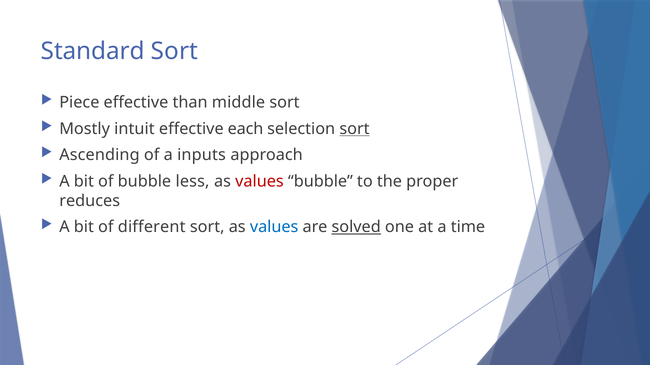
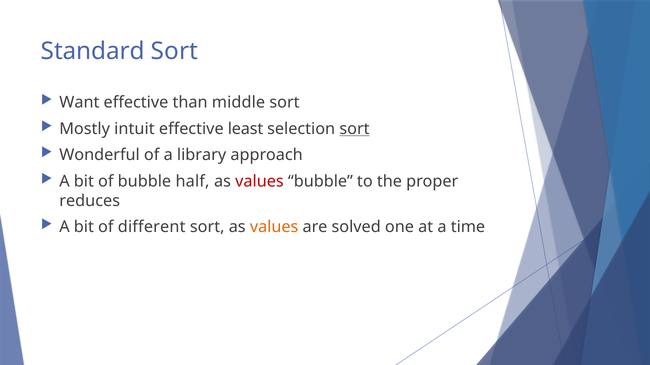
Piece: Piece -> Want (79, 103)
each: each -> least (246, 129)
Ascending: Ascending -> Wonderful (100, 155)
inputs: inputs -> library (202, 155)
less: less -> half (192, 182)
values colour: blue -> orange (274, 227)
solved underline: present -> none (356, 227)
